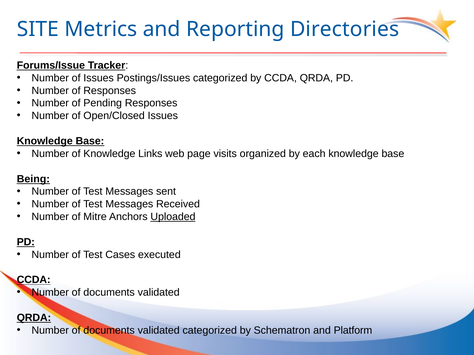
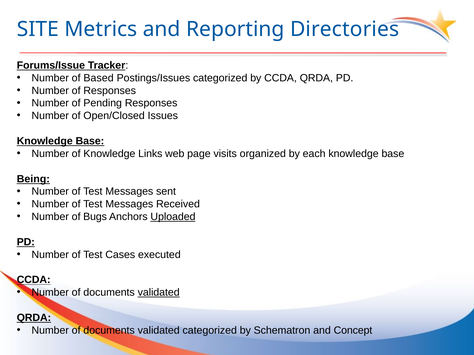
of Issues: Issues -> Based (99, 78)
Mitre: Mitre -> Bugs (95, 217)
validated underline: none -> present (159, 293)
Platform: Platform -> Concept (353, 331)
